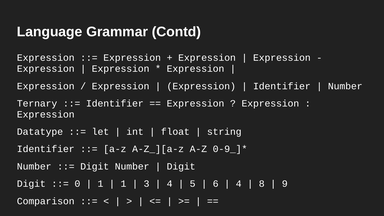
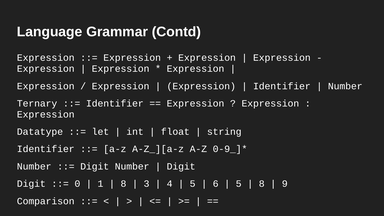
1: 1 -> 8 (123, 184)
4: 4 -> 5 (239, 184)
